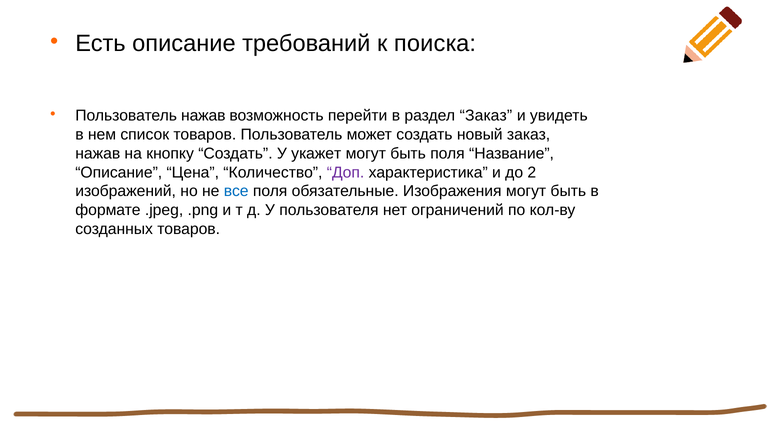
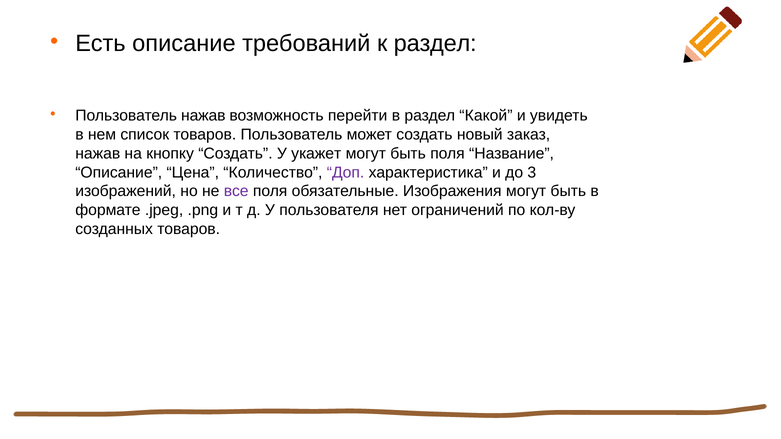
к поиска: поиска -> раздел (435, 44)
раздел Заказ: Заказ -> Какой (486, 116)
2: 2 -> 3 (532, 172)
все colour: blue -> purple (236, 191)
